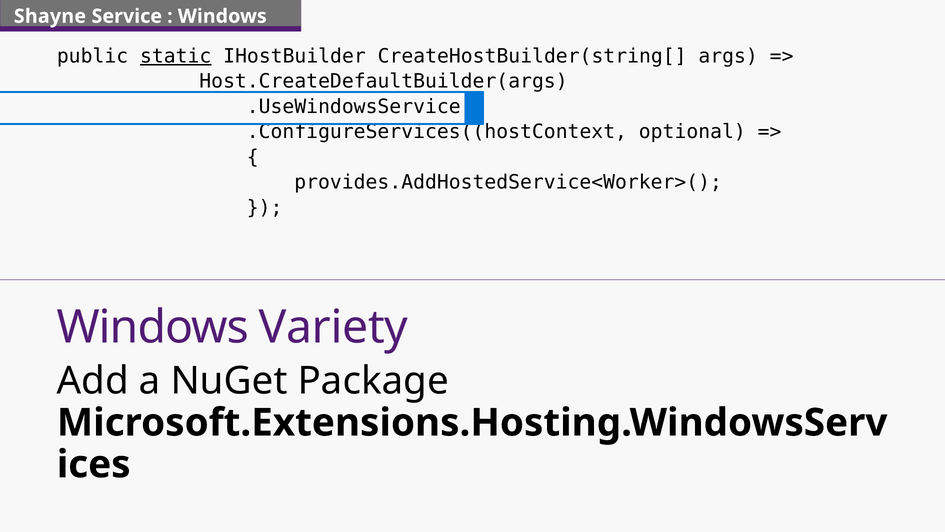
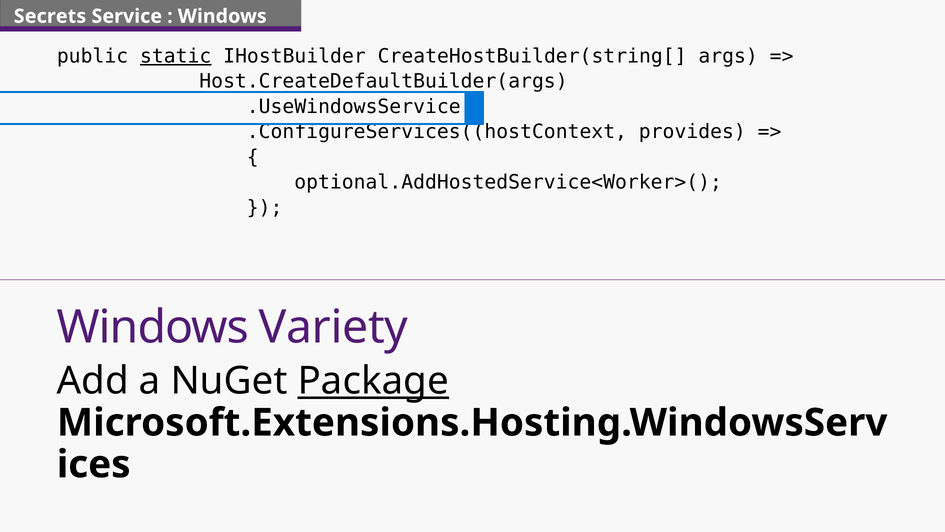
Shayne: Shayne -> Secrets (50, 16)
optional: optional -> provides (692, 132)
provides.AddHostedService<Worker>(: provides.AddHostedService<Worker>( -> optional.AddHostedService<Worker>( (508, 182)
Package underline: none -> present (373, 381)
